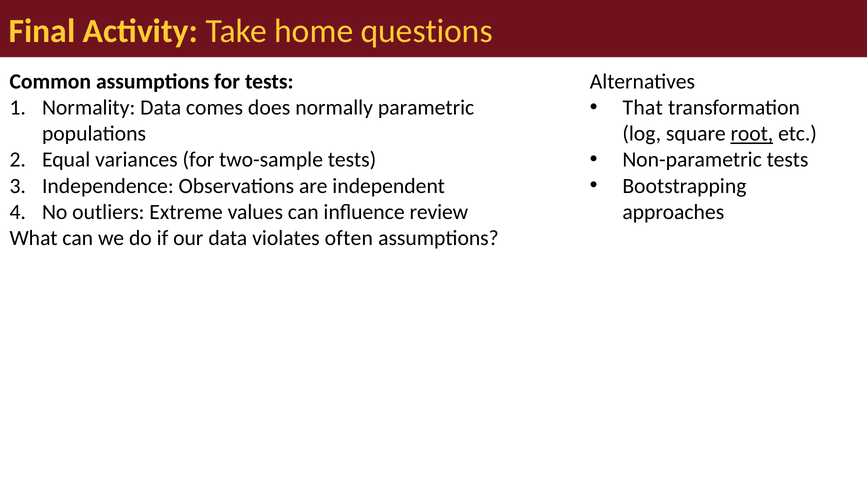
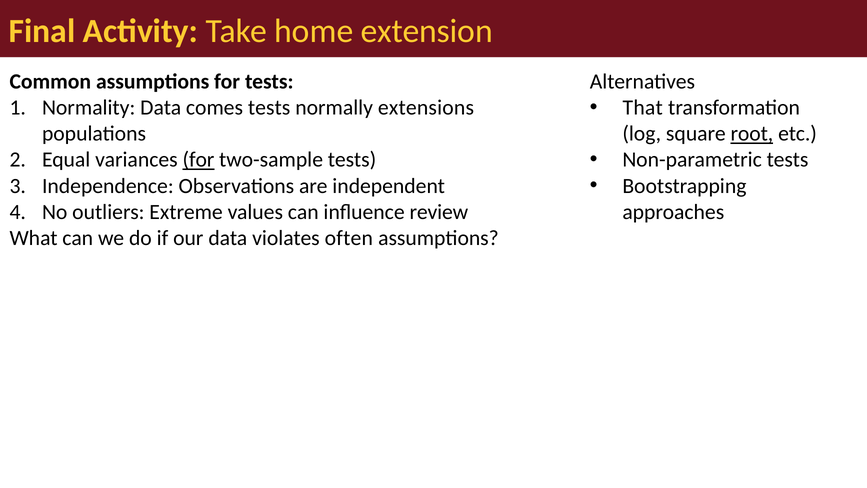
questions: questions -> extension (427, 31)
comes does: does -> tests (269, 108)
parametric: parametric -> extensions (426, 108)
for underline: none -> present (198, 160)
